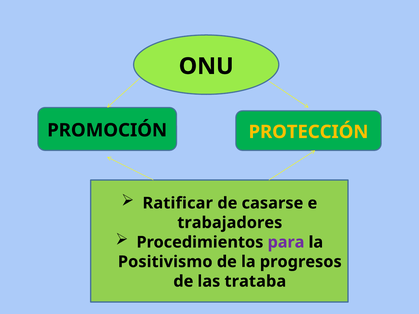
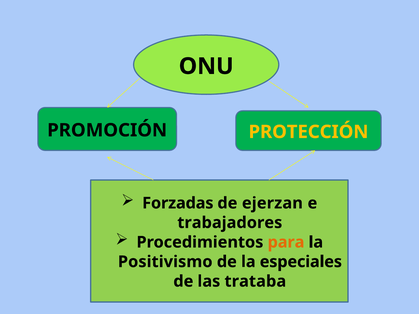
Ratificar: Ratificar -> Forzadas (178, 203)
casarse: casarse -> ejerzan (272, 203)
para colour: purple -> orange (286, 242)
progresos: progresos -> especiales (301, 262)
